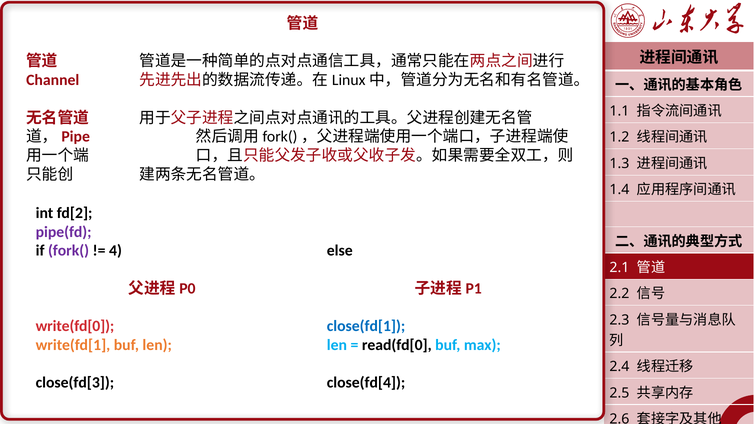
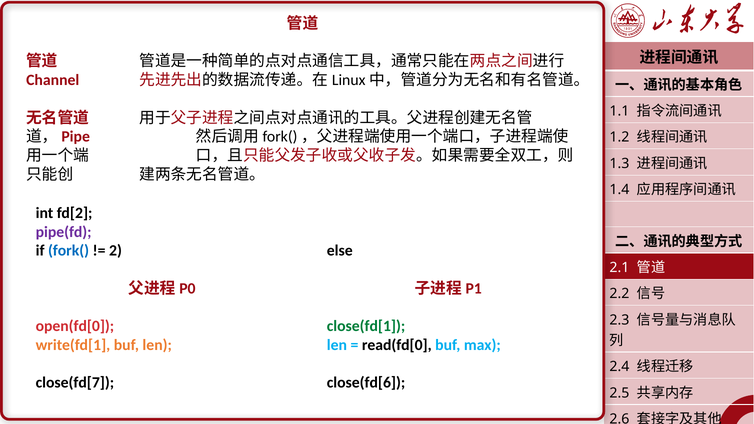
fork( colour: purple -> blue (69, 251)
4: 4 -> 2 (116, 251)
write(fd[0: write(fd[0 -> open(fd[0 (75, 326)
close(fd[1 colour: blue -> green (366, 326)
close(fd[3: close(fd[3 -> close(fd[7 (75, 383)
close(fd[4: close(fd[4 -> close(fd[6 (366, 383)
